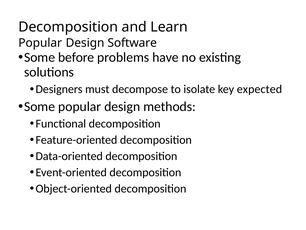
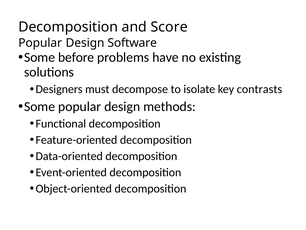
Learn: Learn -> Score (169, 27)
expected: expected -> contrasts (259, 89)
